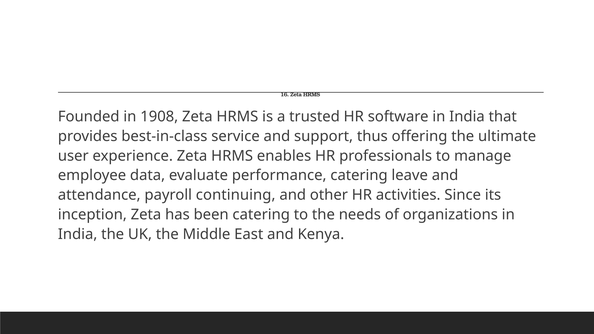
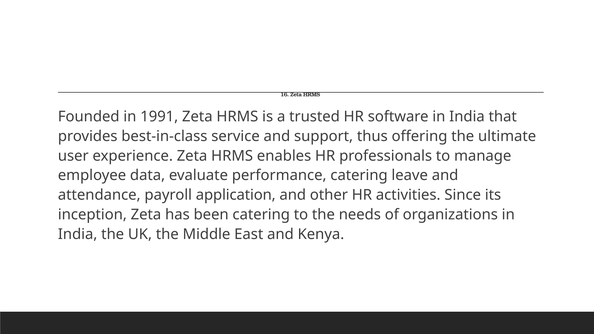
1908: 1908 -> 1991 (159, 117)
continuing: continuing -> application (236, 195)
